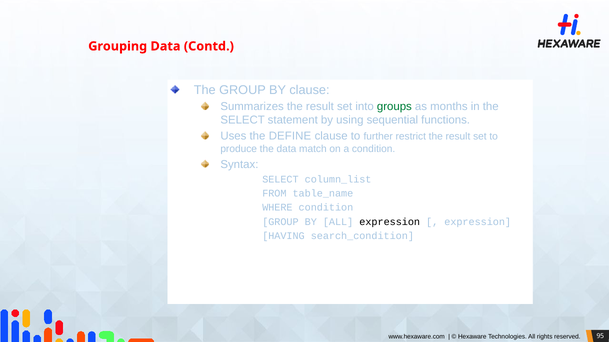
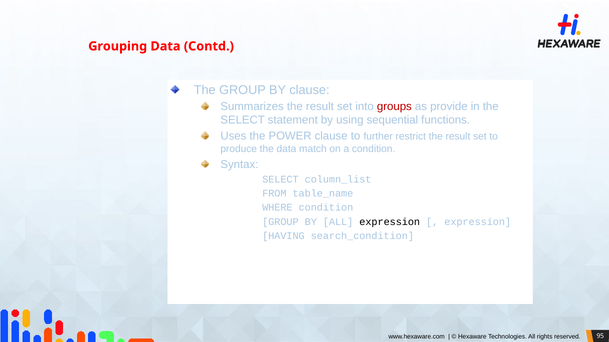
groups colour: green -> red (394, 107)
months: months -> provide (449, 107)
DEFINE: DEFINE -> POWER (290, 136)
